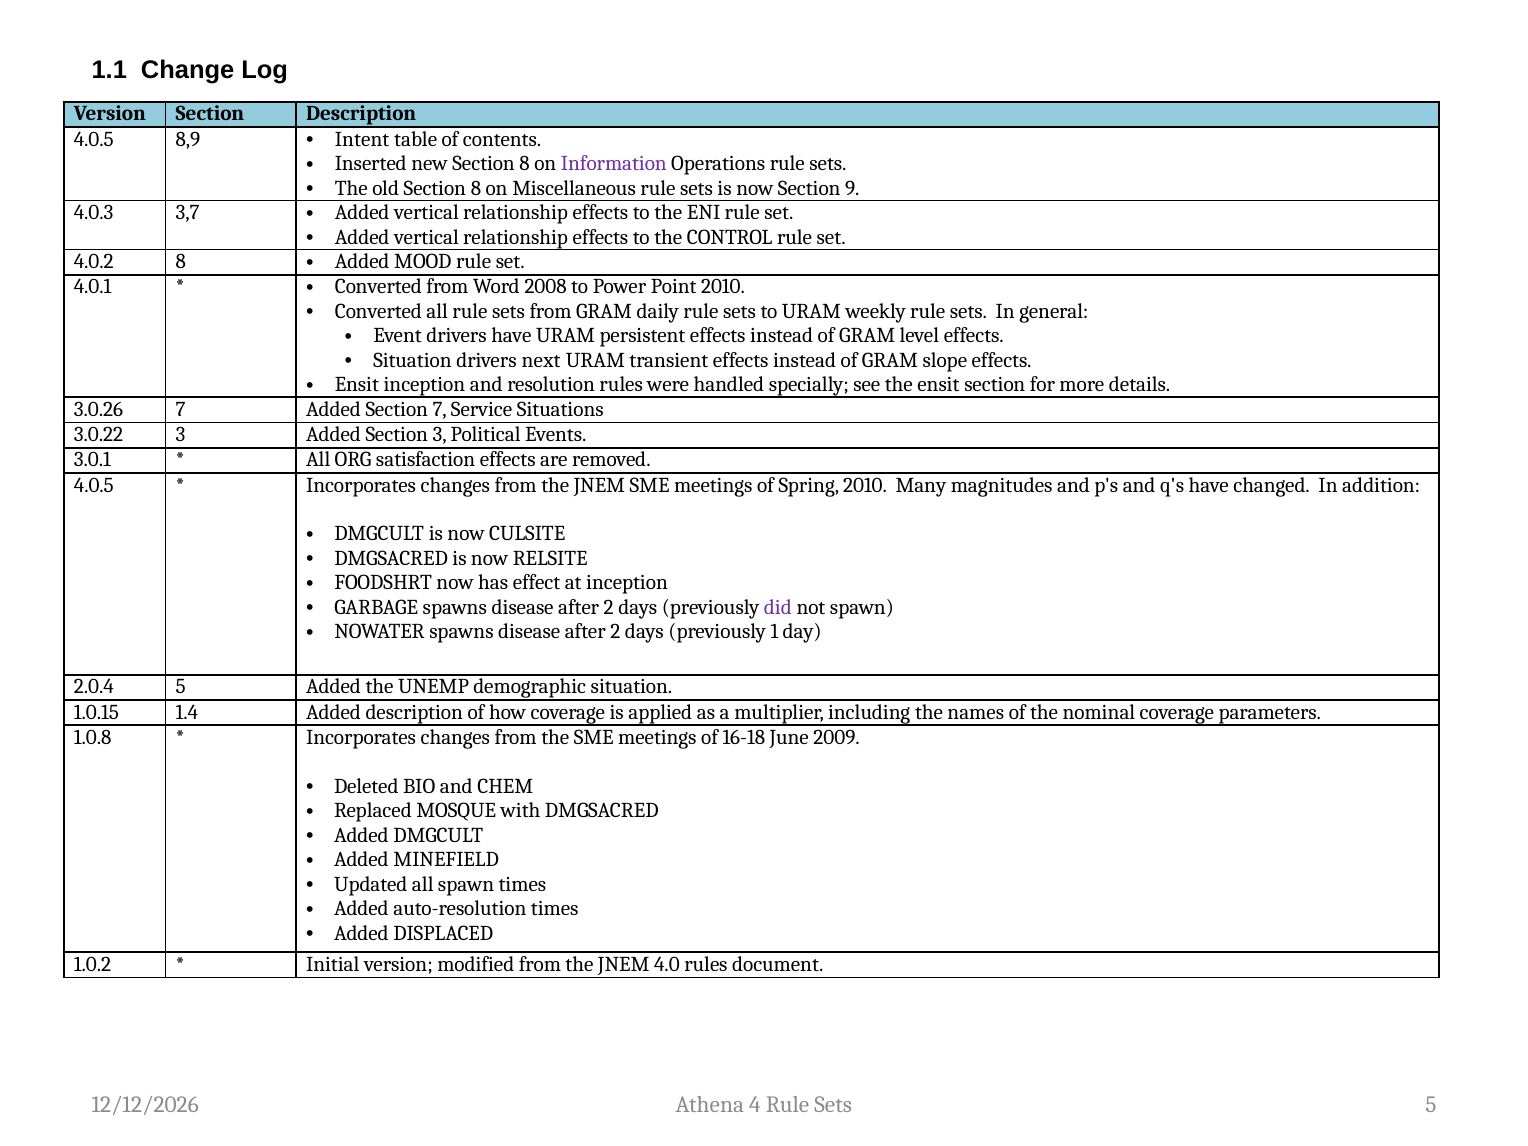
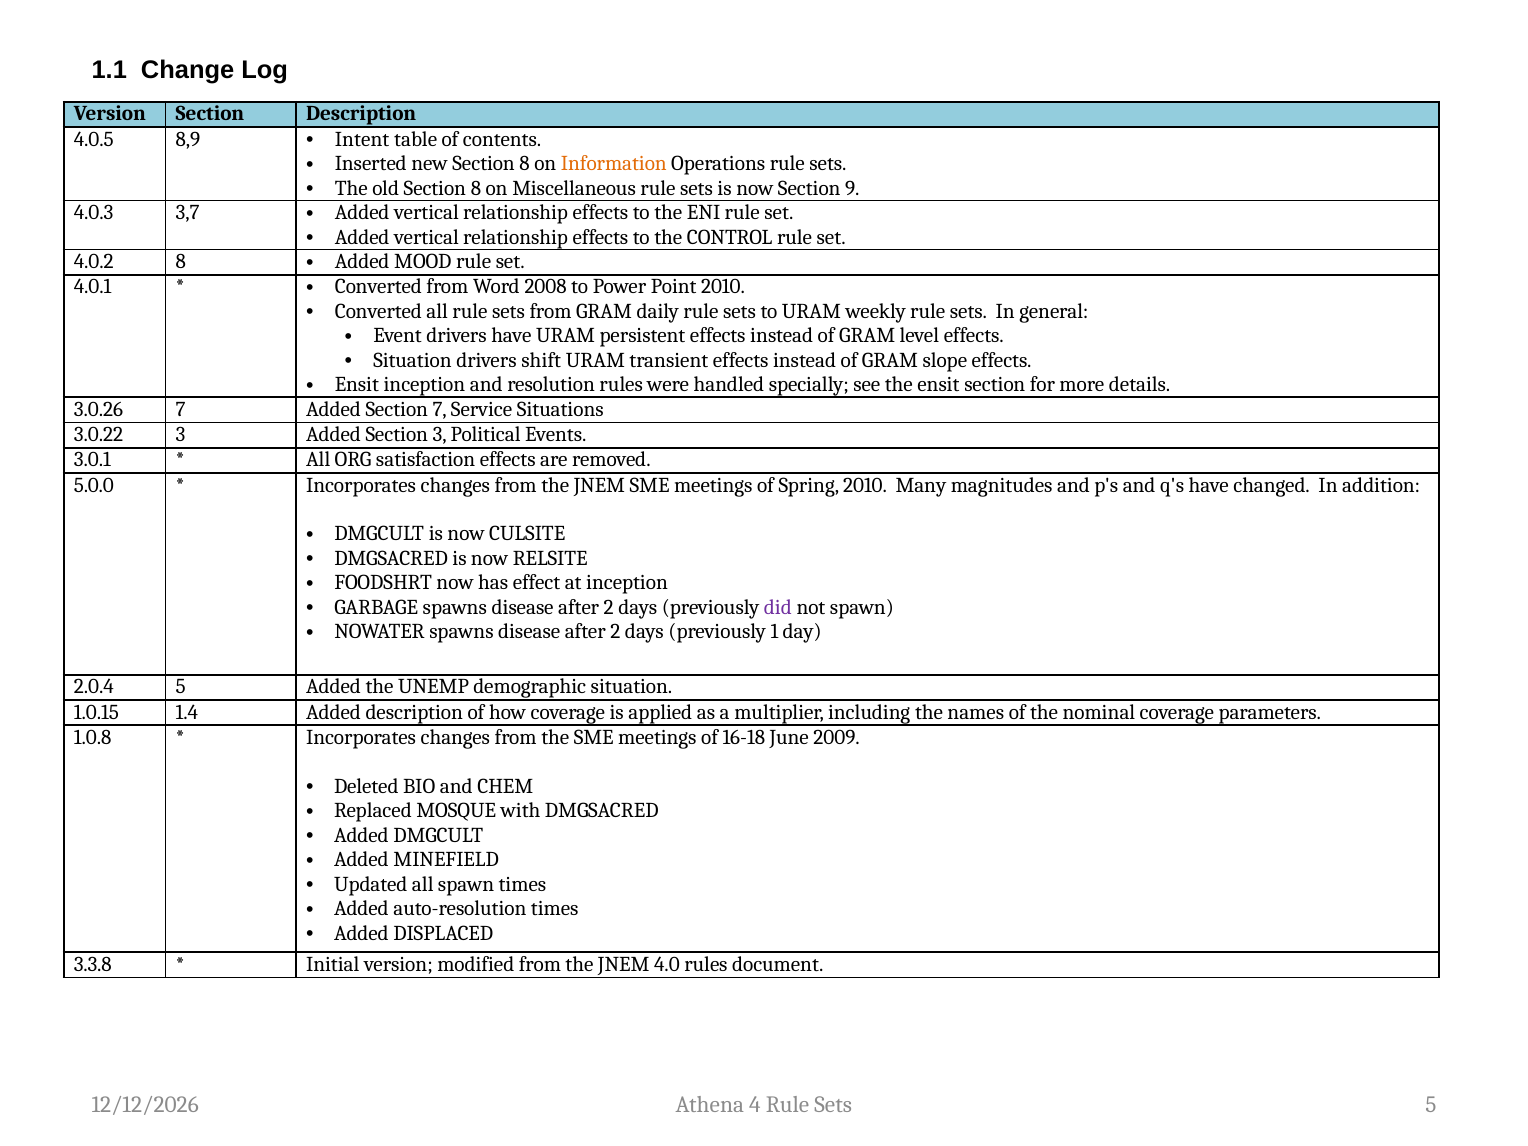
Information colour: purple -> orange (614, 164)
next: next -> shift (541, 360)
4.0.5: 4.0.5 -> 5.0.0 (94, 485)
1.0.2: 1.0.2 -> 3.3.8 (93, 964)
